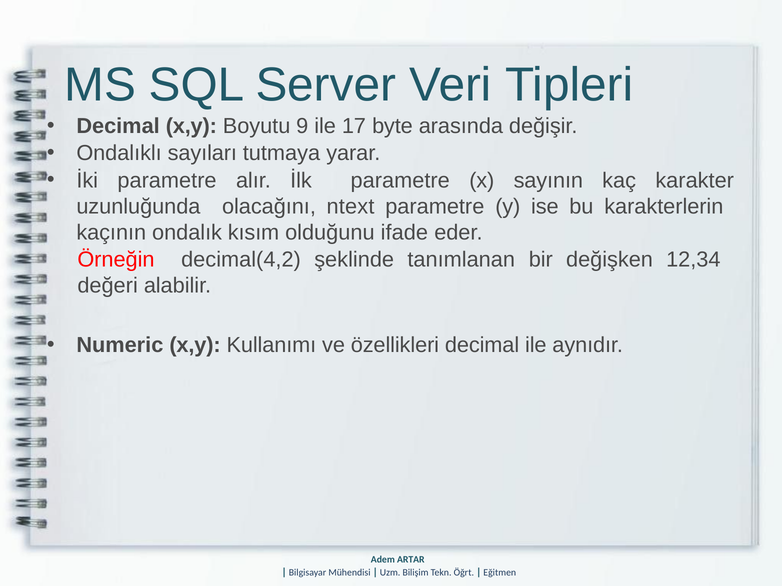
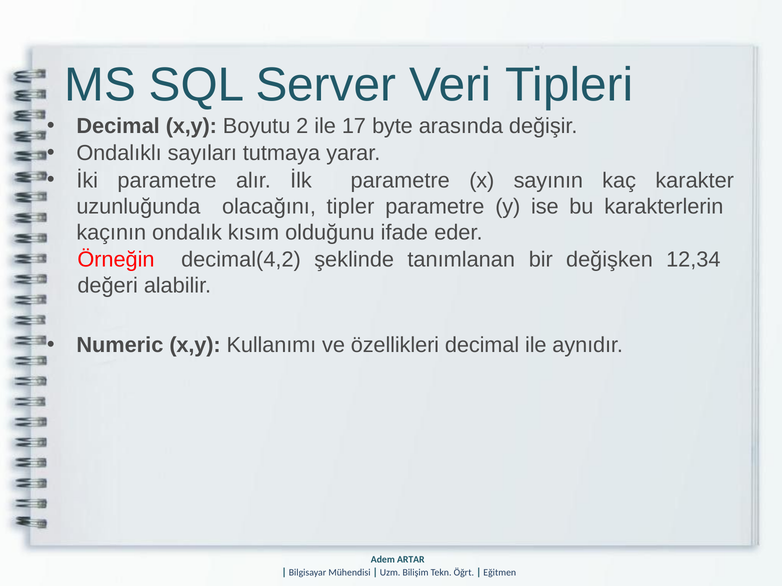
9: 9 -> 2 (302, 126)
ntext: ntext -> tipler (351, 207)
